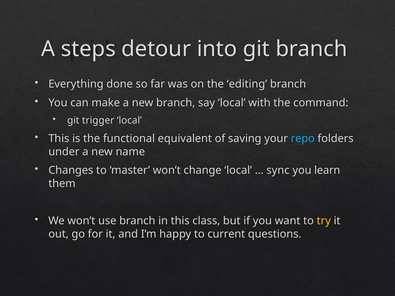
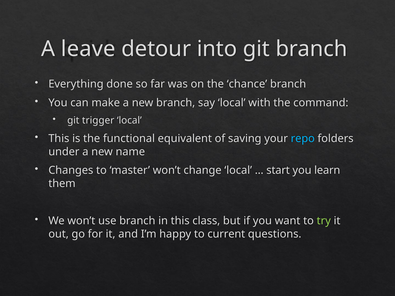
steps: steps -> leave (88, 49)
editing: editing -> chance (247, 84)
sync: sync -> start (278, 170)
try colour: yellow -> light green (324, 221)
